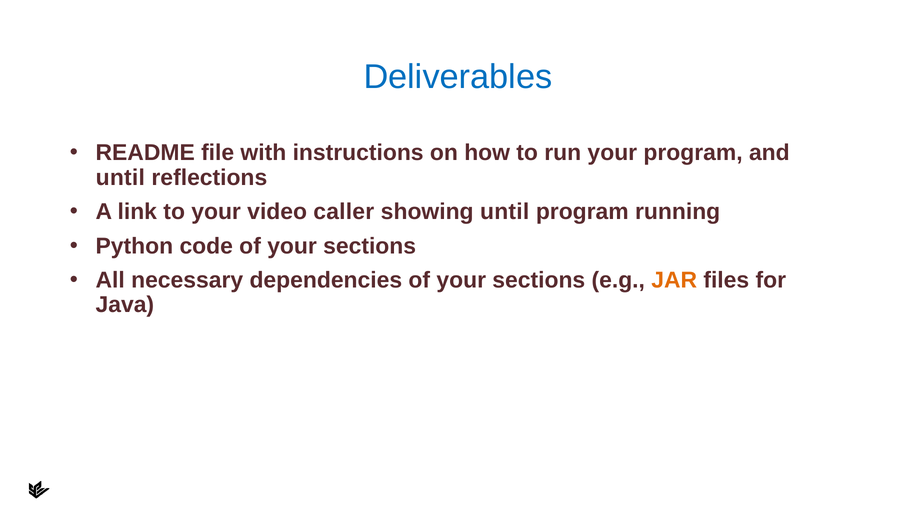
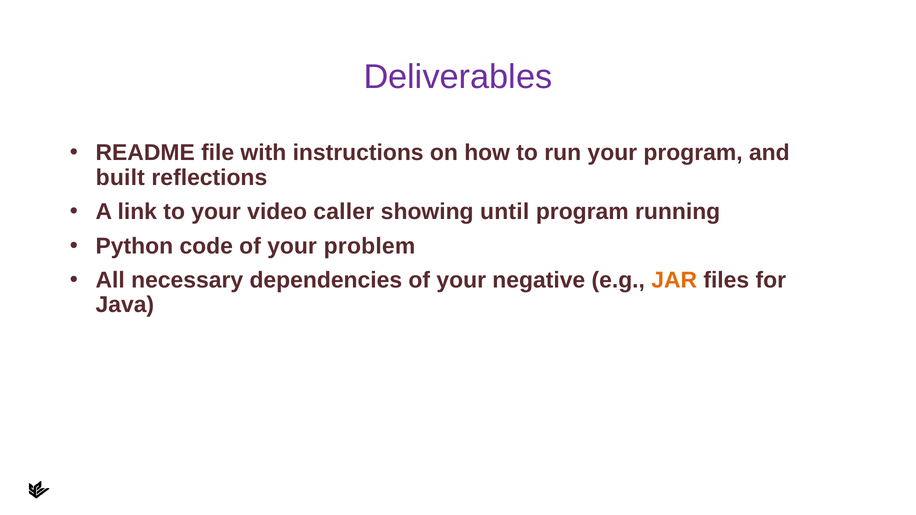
Deliverables colour: blue -> purple (458, 77)
until: until -> built (120, 178)
code of your sections: sections -> problem (369, 246)
dependencies of your sections: sections -> negative (539, 280)
